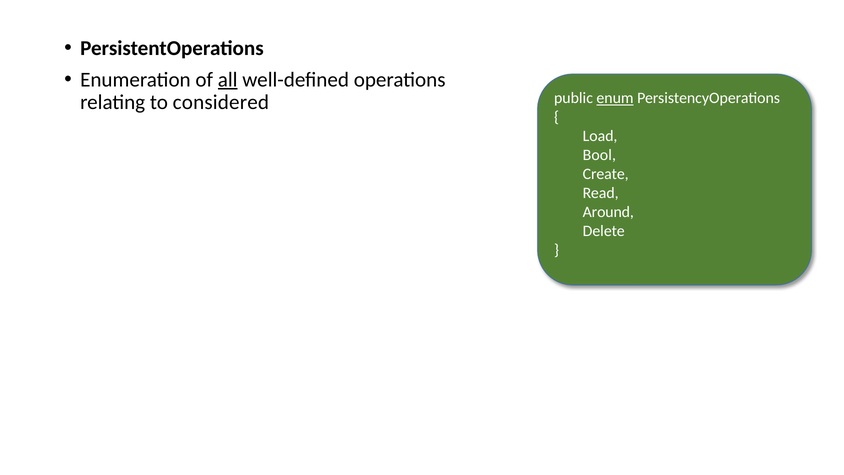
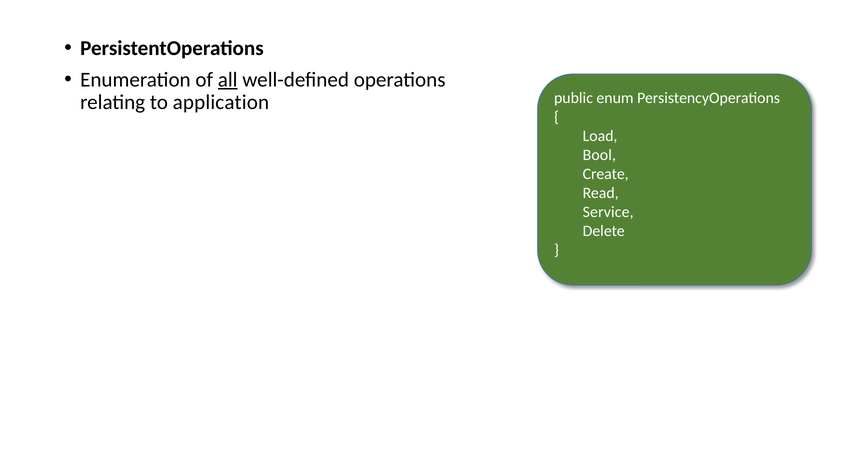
considered: considered -> application (221, 102)
enum underline: present -> none (615, 98)
Around: Around -> Service (608, 212)
